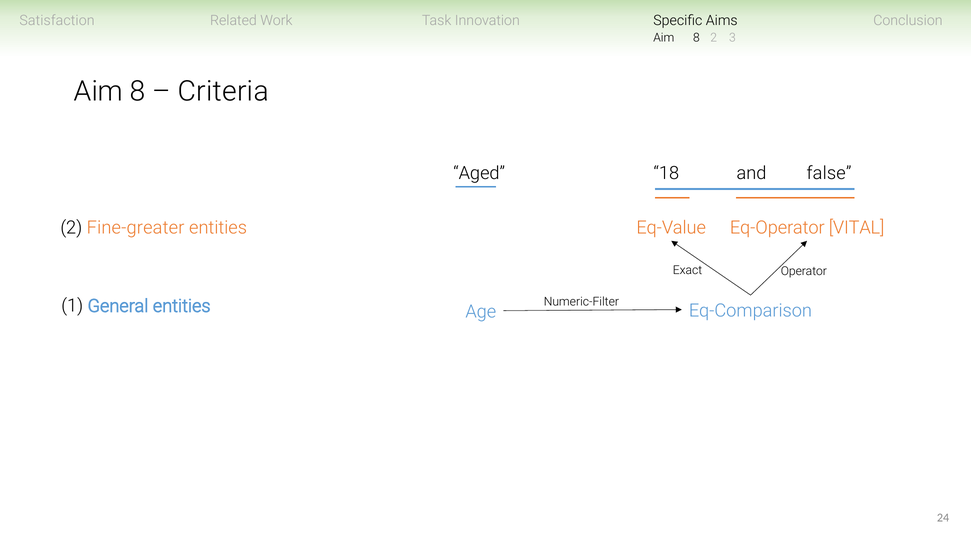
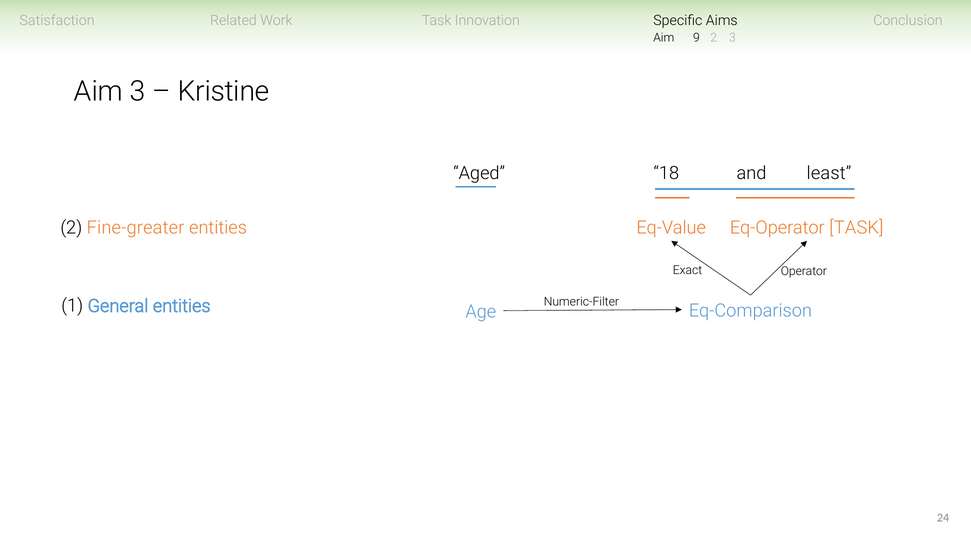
8: 8 -> 9 (696, 38)
8: 8 -> 3 (138, 91)
Criteria: Criteria -> Kristine (224, 91)
false: false -> least (829, 173)
Eq-Operator VITAL: VITAL -> TASK (856, 228)
